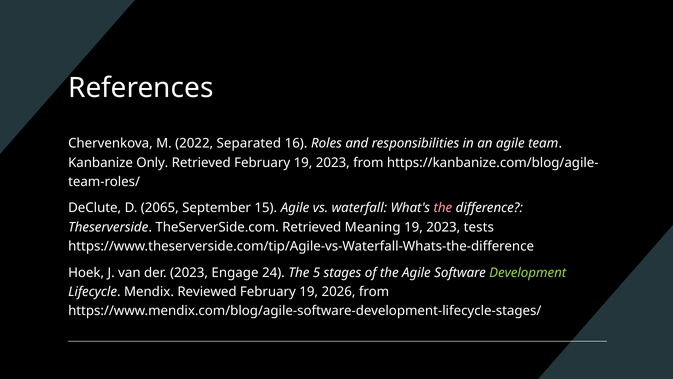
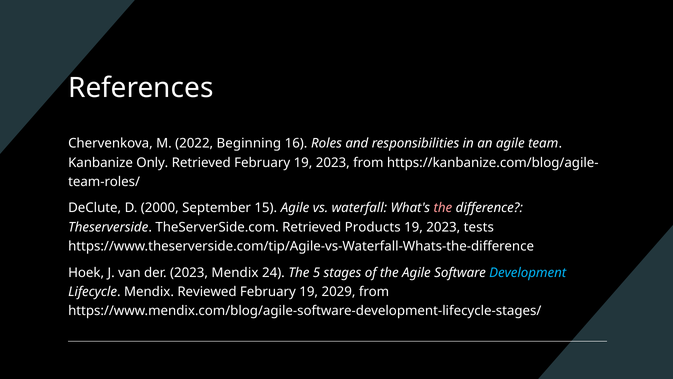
Separated: Separated -> Beginning (249, 143)
2065: 2065 -> 2000 (160, 208)
Meaning: Meaning -> Products (373, 227)
2023 Engage: Engage -> Mendix (235, 272)
Development colour: light green -> light blue (528, 272)
2026: 2026 -> 2029 (338, 291)
